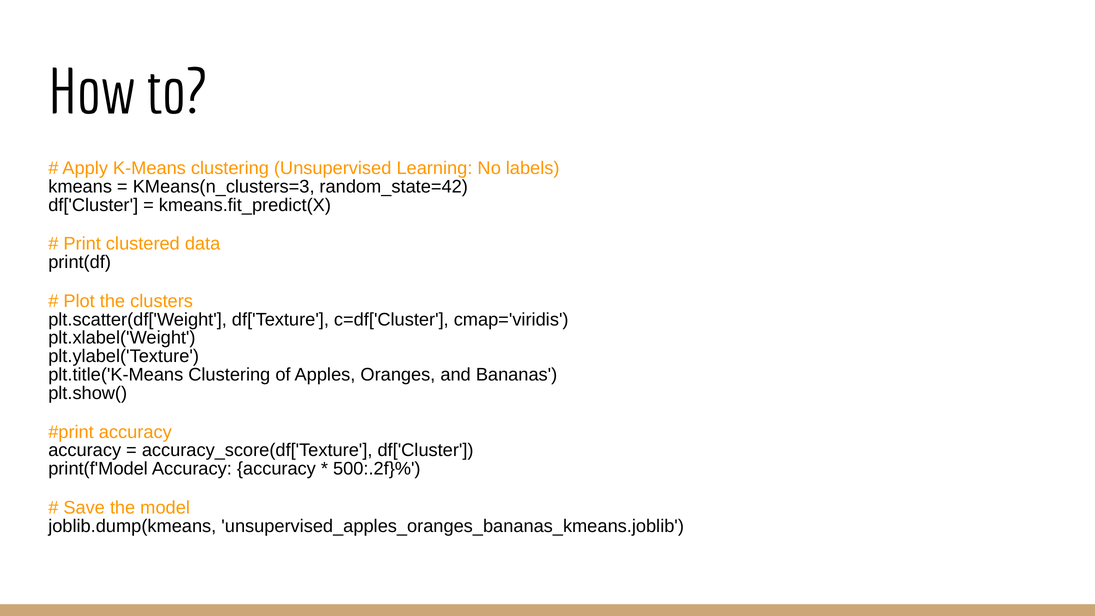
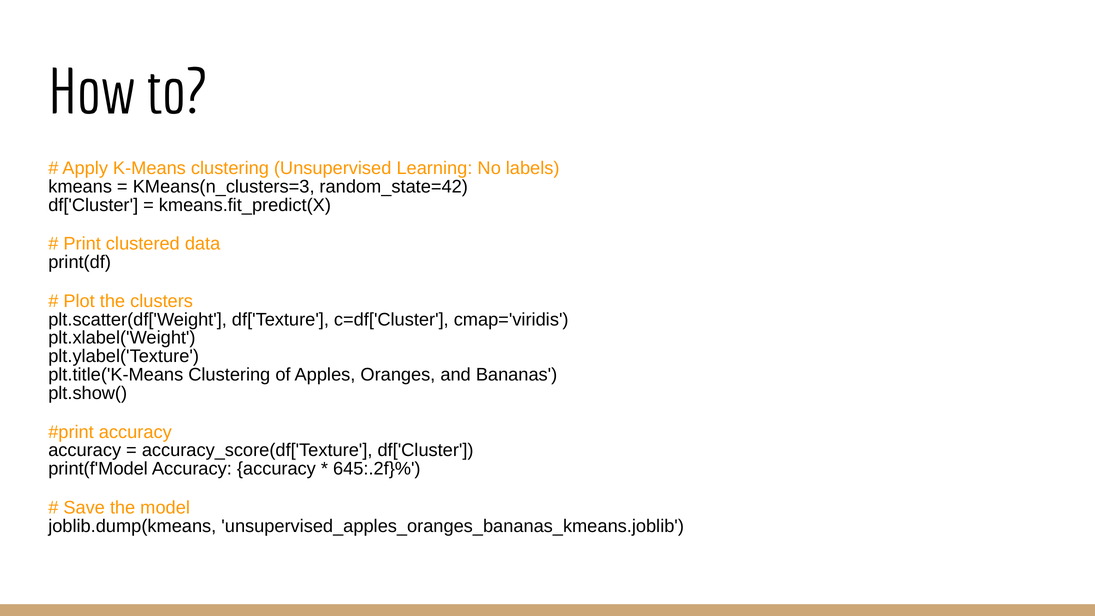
500:.2f}%: 500:.2f}% -> 645:.2f}% (377, 469)
